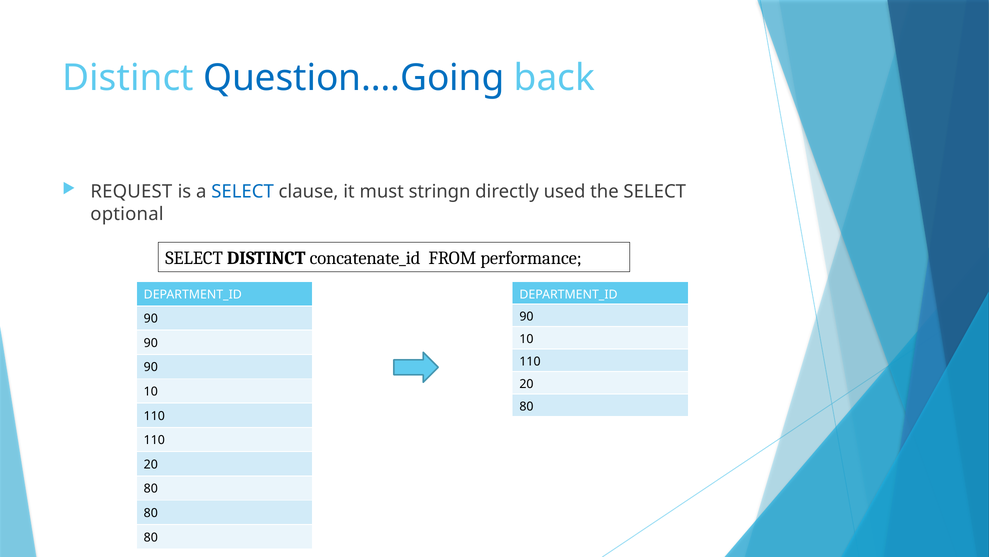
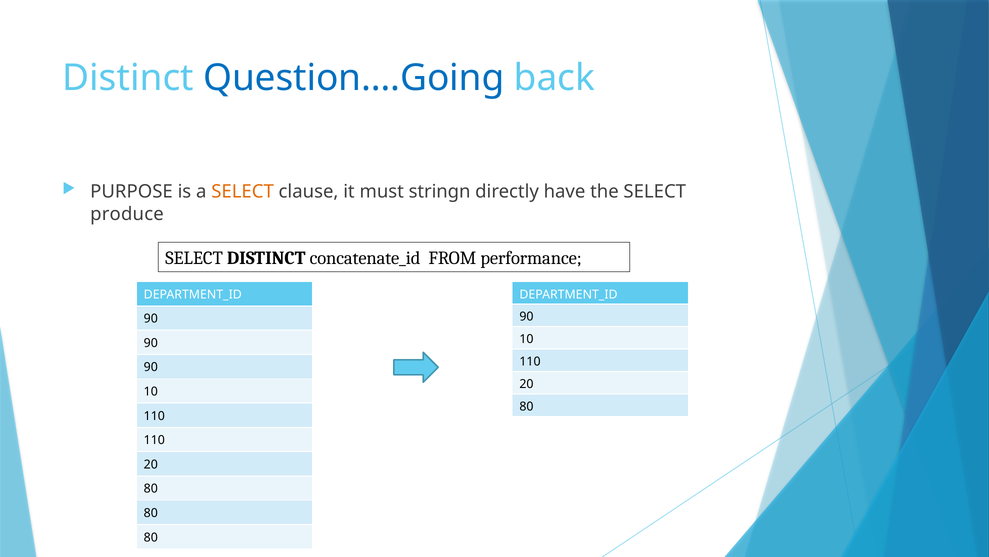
REQUEST: REQUEST -> PURPOSE (131, 191)
SELECT colour: blue -> orange (243, 191)
used: used -> have (565, 191)
optional: optional -> produce (127, 214)
